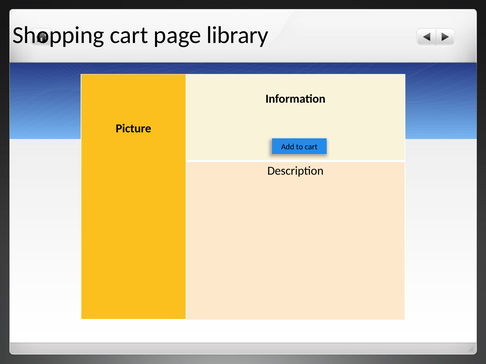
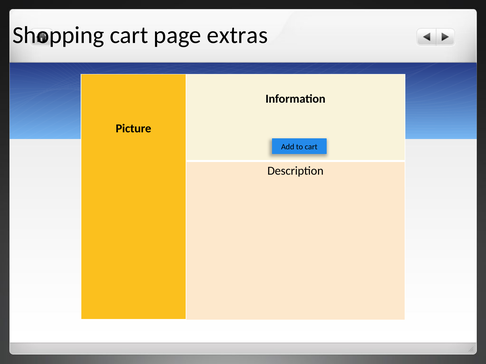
library: library -> extras (237, 35)
